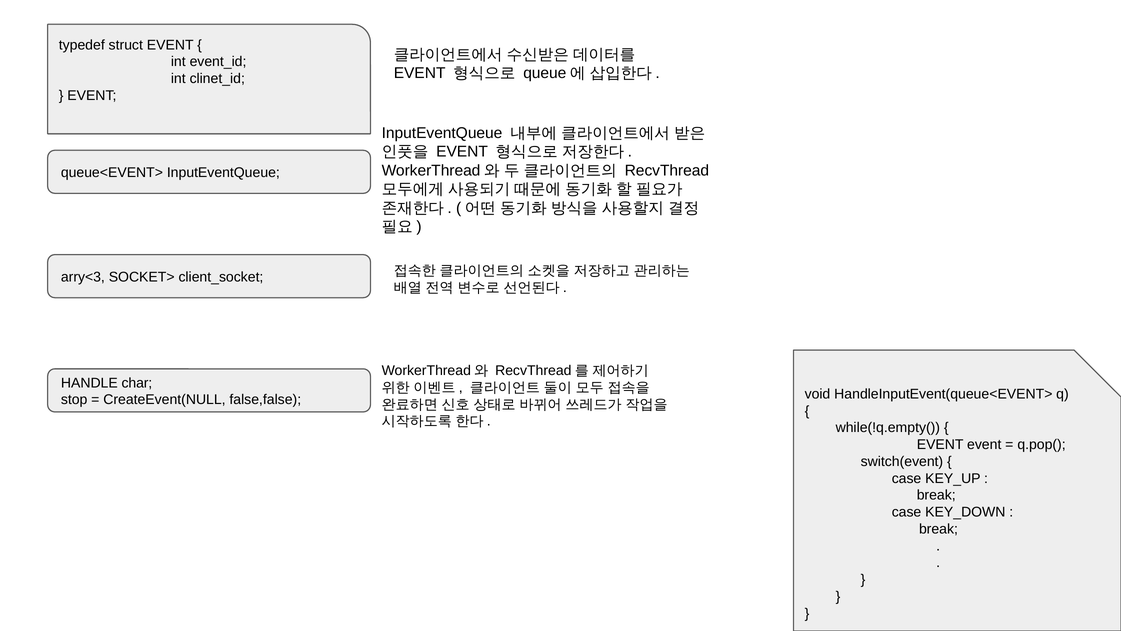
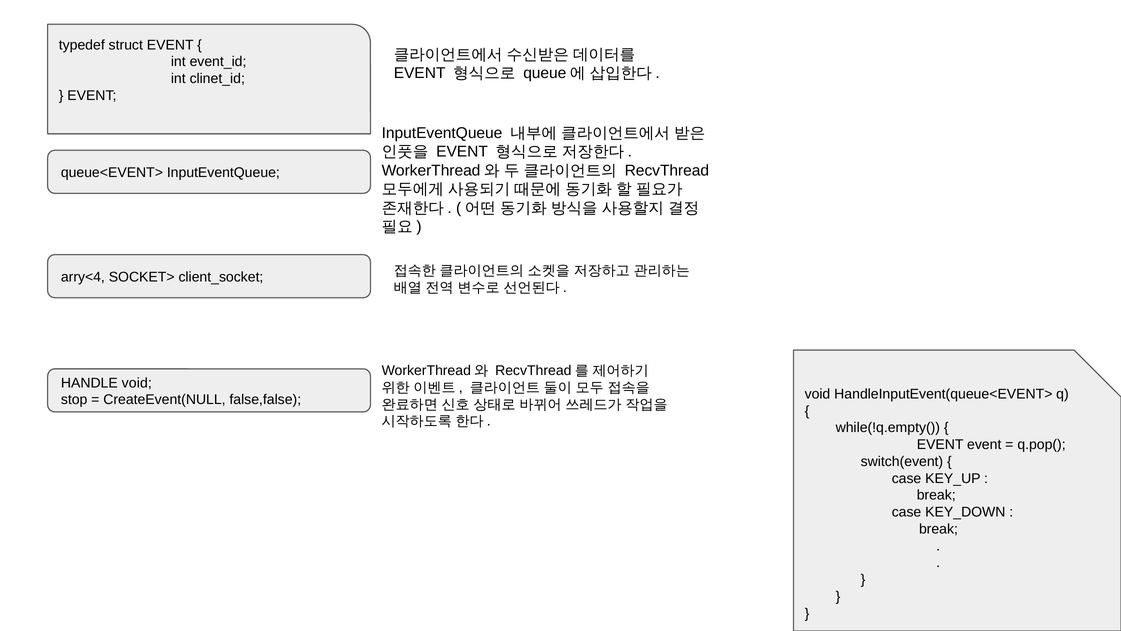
arry<3: arry<3 -> arry<4 (83, 277)
HANDLE char: char -> void (137, 383)
